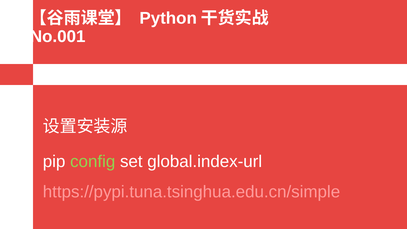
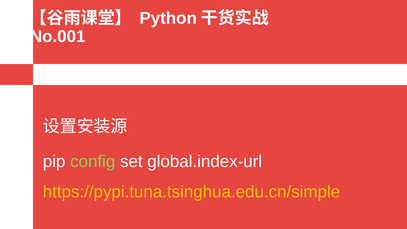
https://pypi.tuna.tsinghua.edu.cn/simple colour: pink -> yellow (192, 192)
